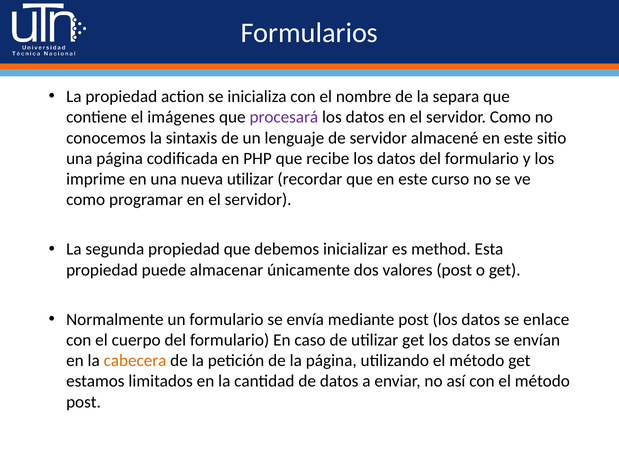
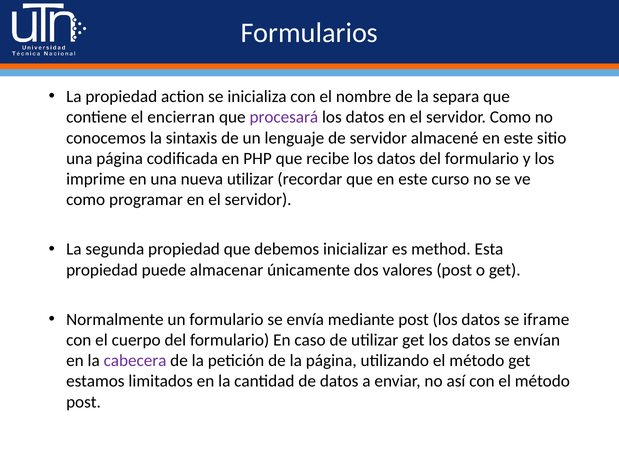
imágenes: imágenes -> encierran (181, 117)
enlace: enlace -> iframe (546, 320)
cabecera colour: orange -> purple (135, 361)
